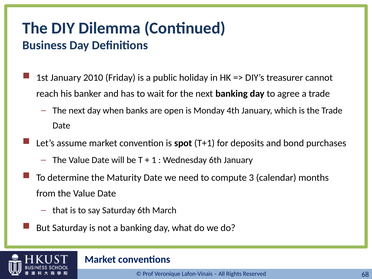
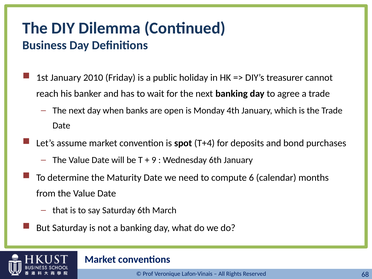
T+1: T+1 -> T+4 (204, 143)
1: 1 -> 9 (154, 160)
3: 3 -> 6 (251, 178)
